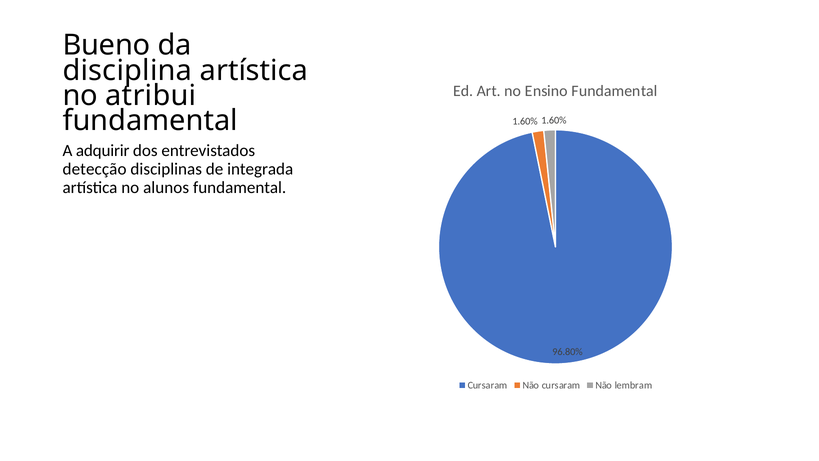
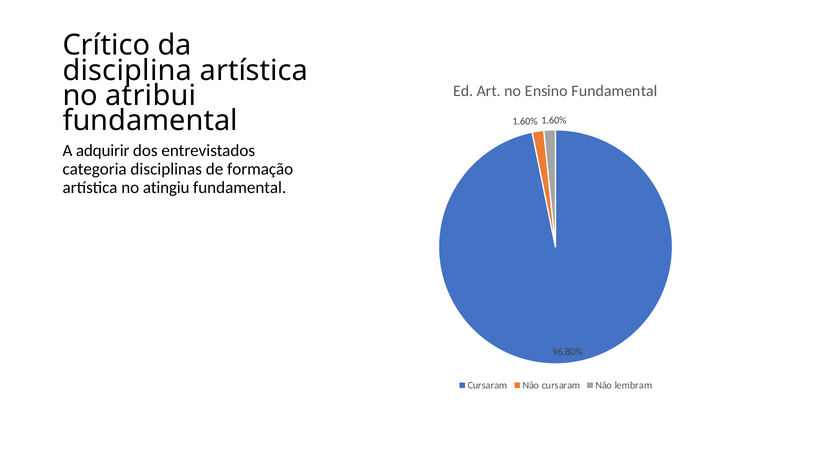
Bueno: Bueno -> Crítico (106, 45)
detecção: detecção -> categoria (95, 169)
integrada: integrada -> formação (260, 169)
alunos: alunos -> atingiu (166, 187)
